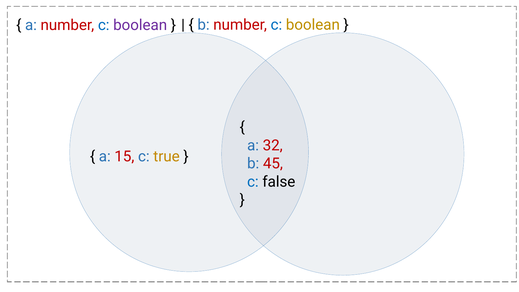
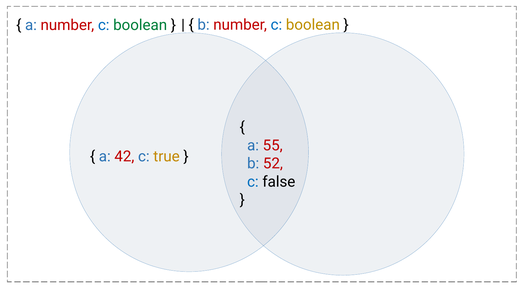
boolean colour: purple -> green (140, 25)
32: 32 -> 55 (273, 145)
15: 15 -> 42 (124, 156)
45: 45 -> 52 (273, 164)
